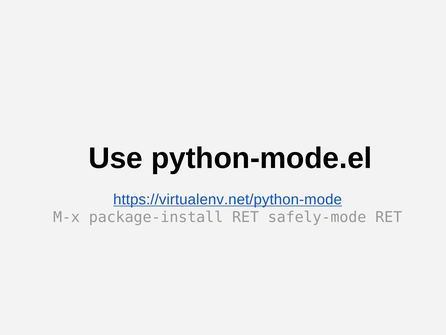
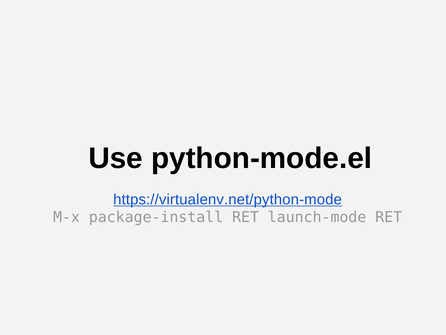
safely-mode: safely-mode -> launch-mode (317, 217)
